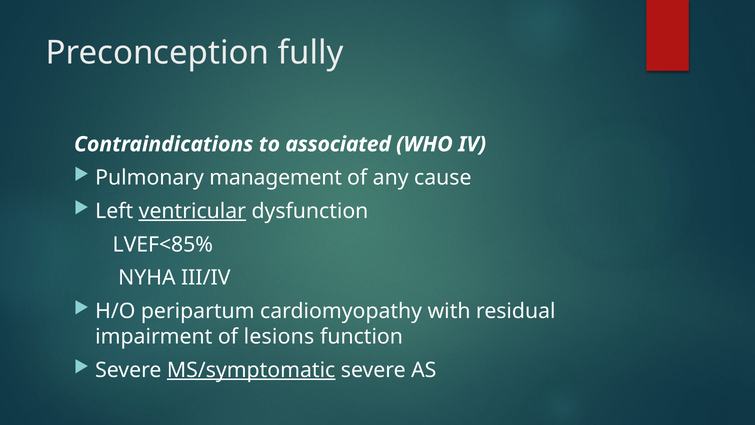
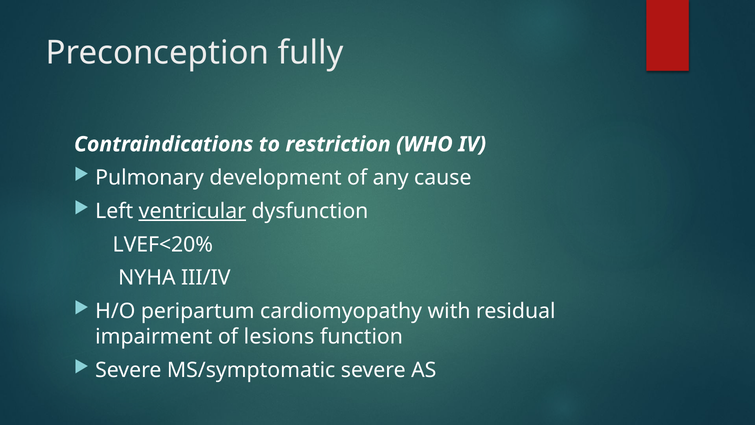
associated: associated -> restriction (338, 144)
management: management -> development (276, 178)
LVEF<85%: LVEF<85% -> LVEF<20% (163, 244)
MS/symptomatic underline: present -> none (251, 370)
